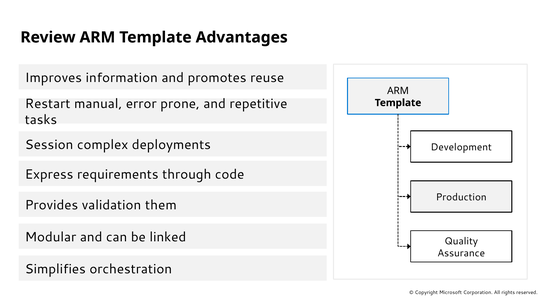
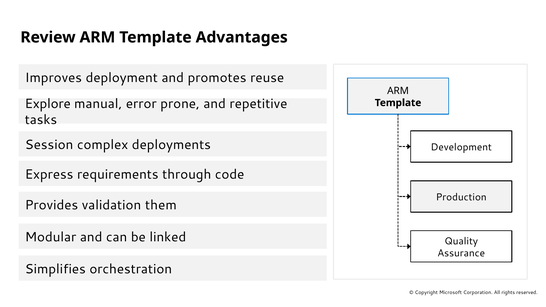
information: information -> deployment (122, 78)
Restart: Restart -> Explore (48, 104)
